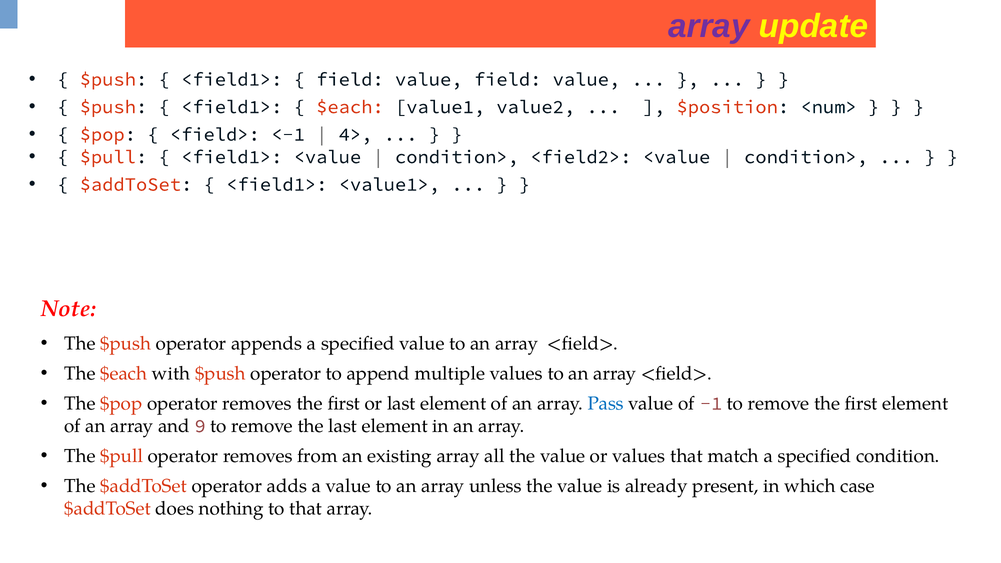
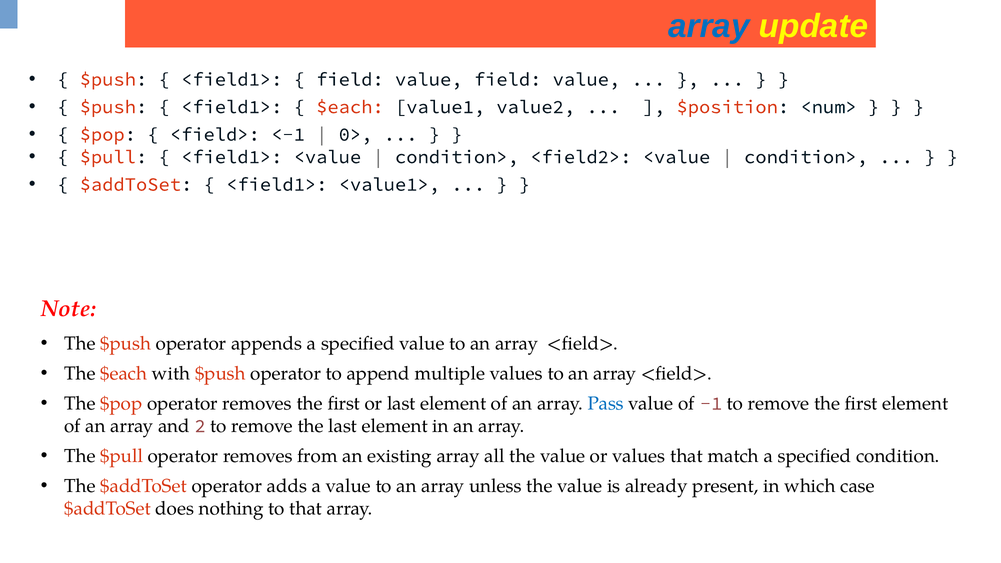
array colour: purple -> blue (709, 26)
4>: 4> -> 0> (356, 134)
9: 9 -> 2 (200, 426)
